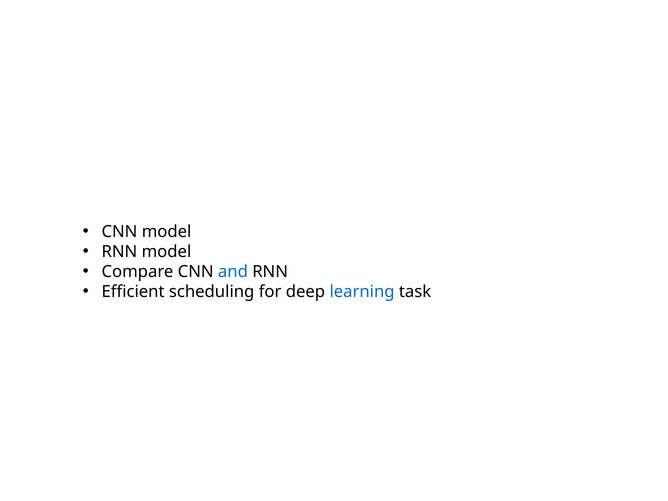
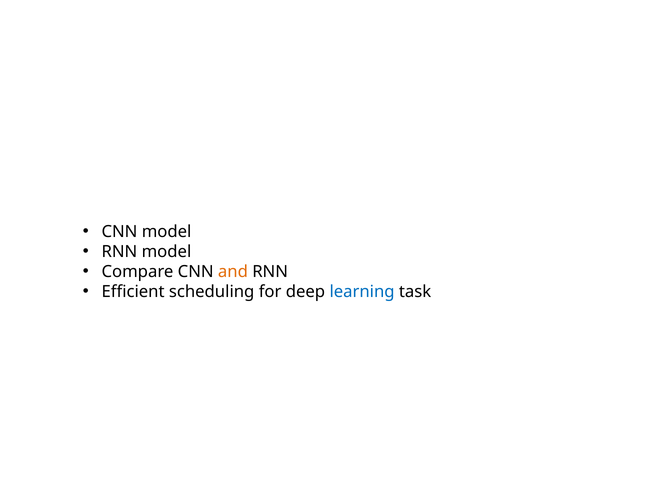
and colour: blue -> orange (233, 272)
